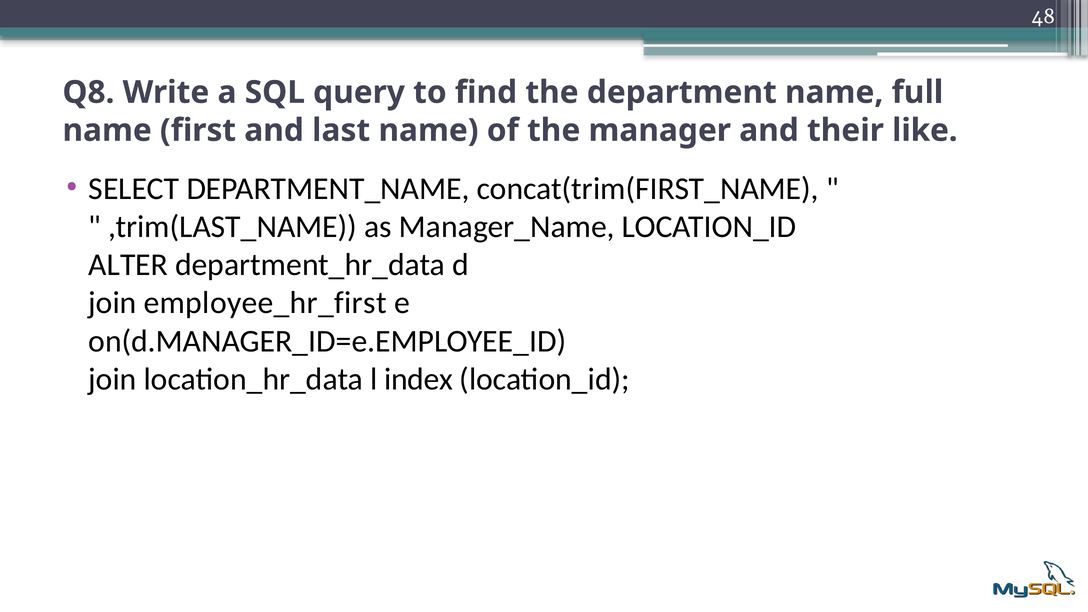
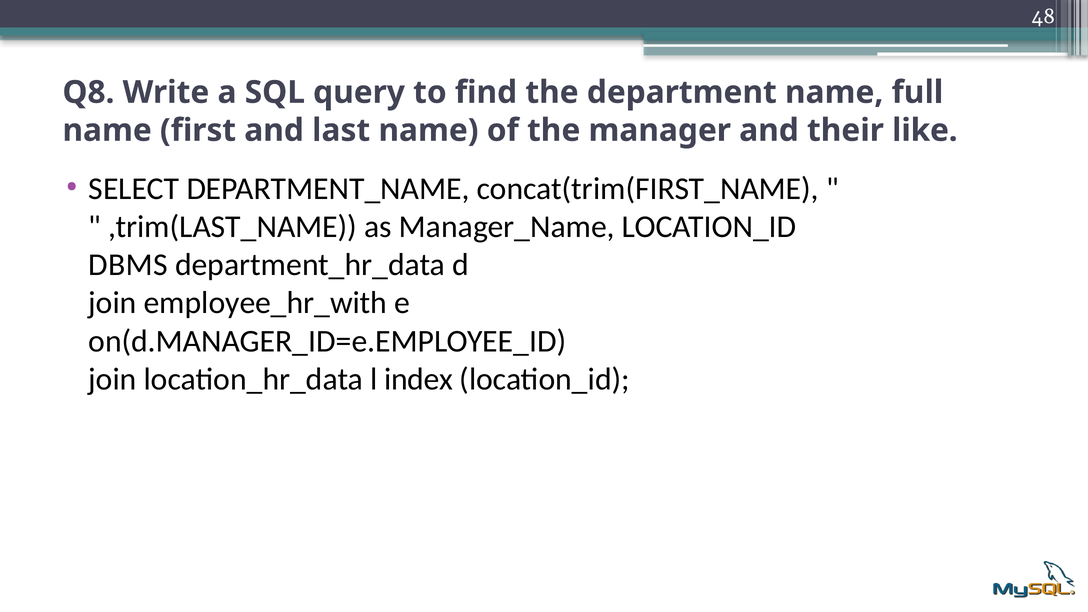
ALTER: ALTER -> DBMS (128, 265)
employee_hr_first: employee_hr_first -> employee_hr_with (265, 303)
